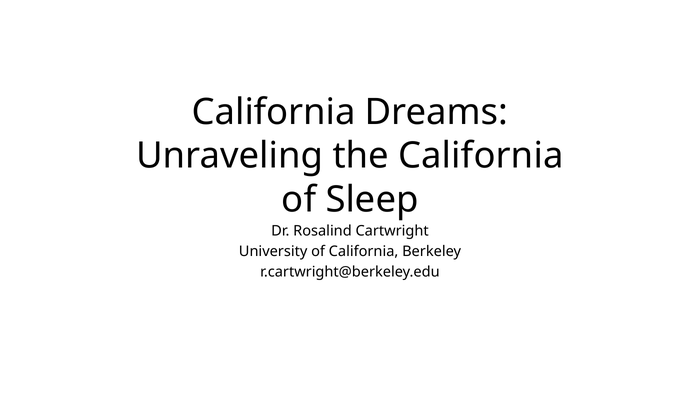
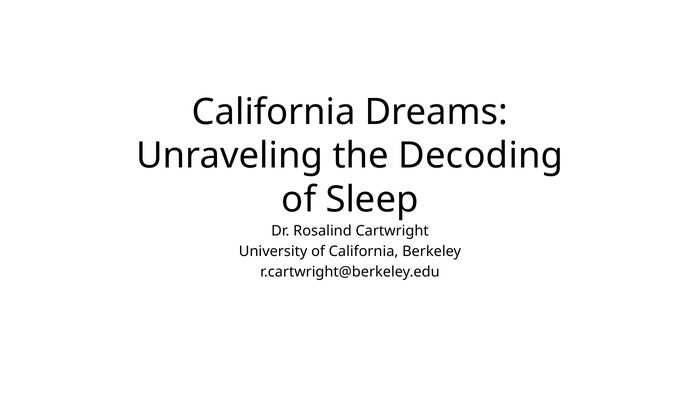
the California: California -> Decoding (481, 156)
